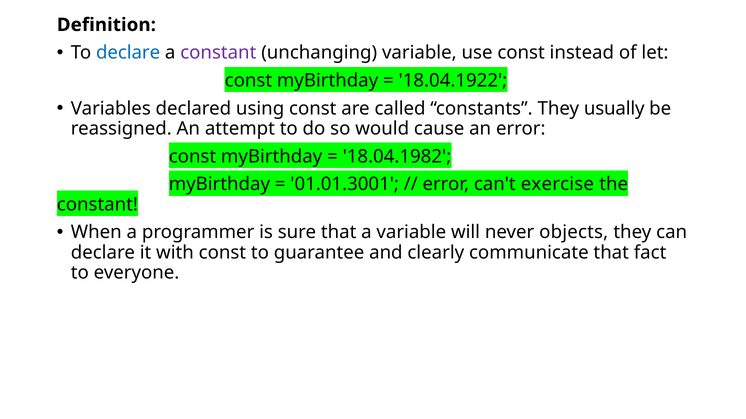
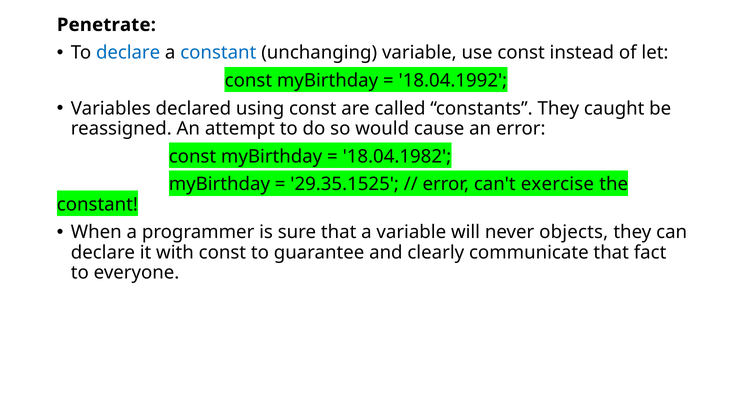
Definition: Definition -> Penetrate (106, 25)
constant colour: purple -> blue (218, 53)
18.04.1922: 18.04.1922 -> 18.04.1992 (453, 81)
usually: usually -> caught (614, 109)
01.01.3001: 01.01.3001 -> 29.35.1525 (345, 185)
